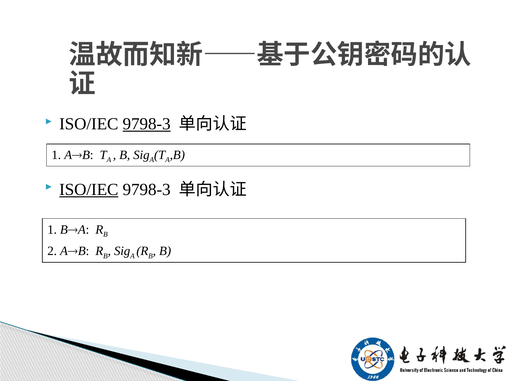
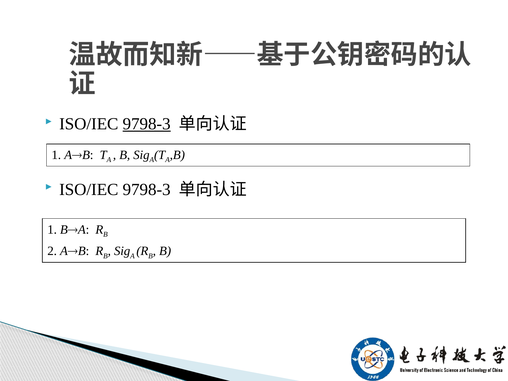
ISO/IEC underline: present -> none (89, 189)
